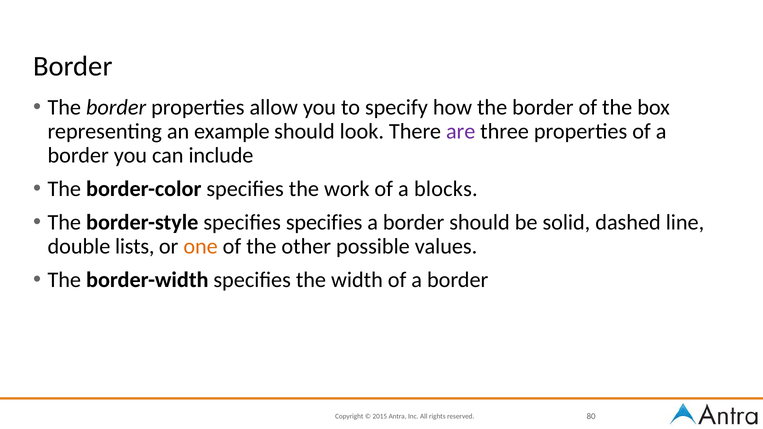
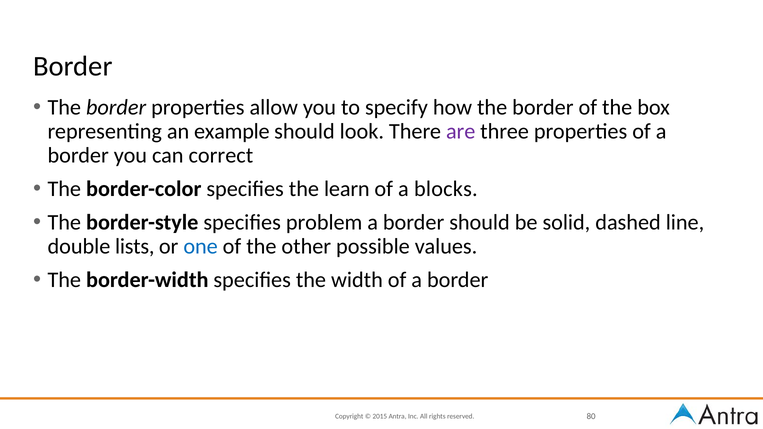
include: include -> correct (221, 155)
work: work -> learn (347, 189)
specifies specifies: specifies -> problem (324, 223)
one colour: orange -> blue (201, 247)
